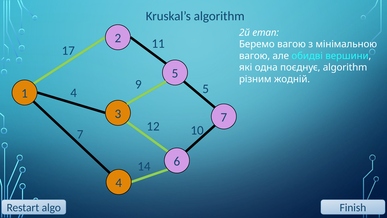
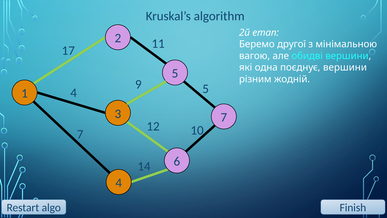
Беремо вагою: вагою -> другої (292, 44)
поєднує algorithm: algorithm -> вершини (345, 67)
